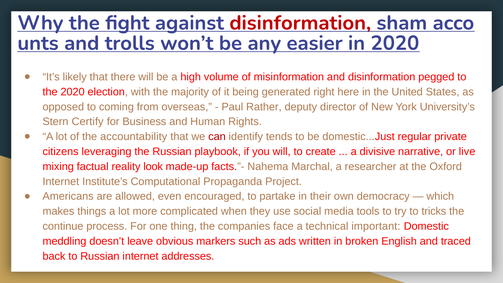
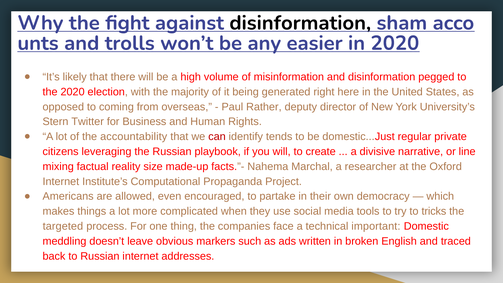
disinformation colour: red -> black (300, 23)
Certify: Certify -> Twitter (88, 122)
live: live -> line (467, 152)
look: look -> size (153, 166)
continue: continue -> targeted (63, 226)
